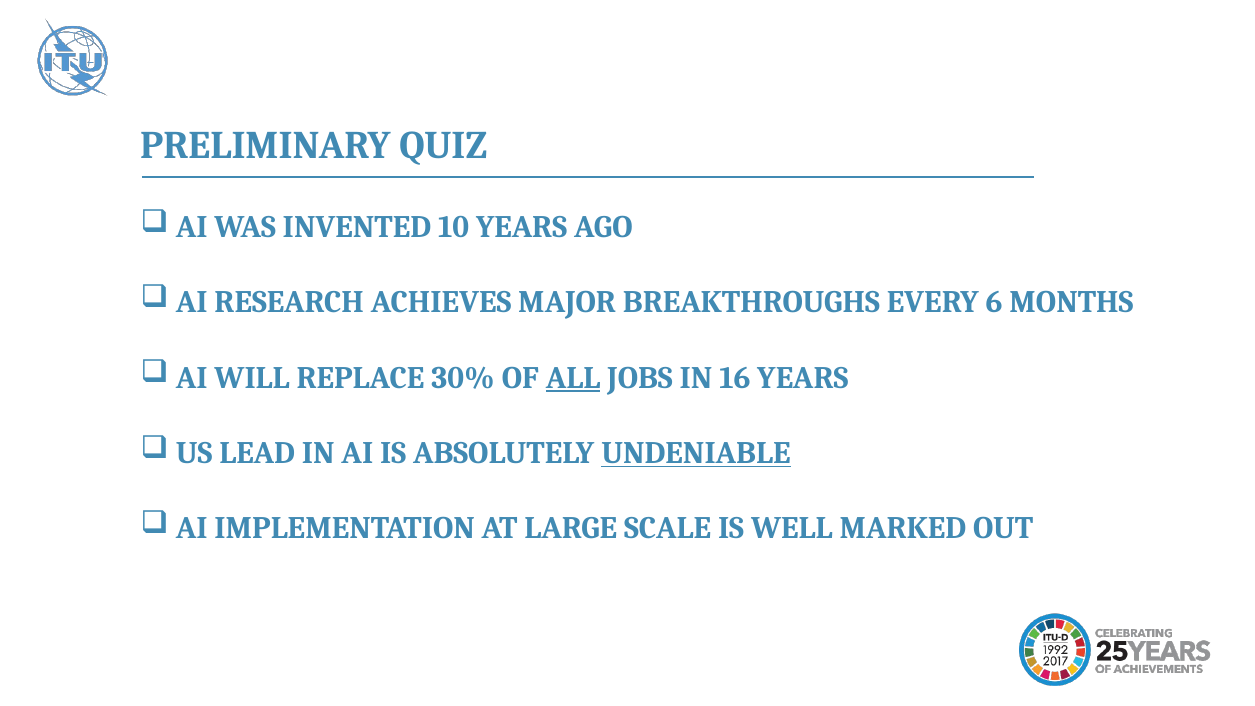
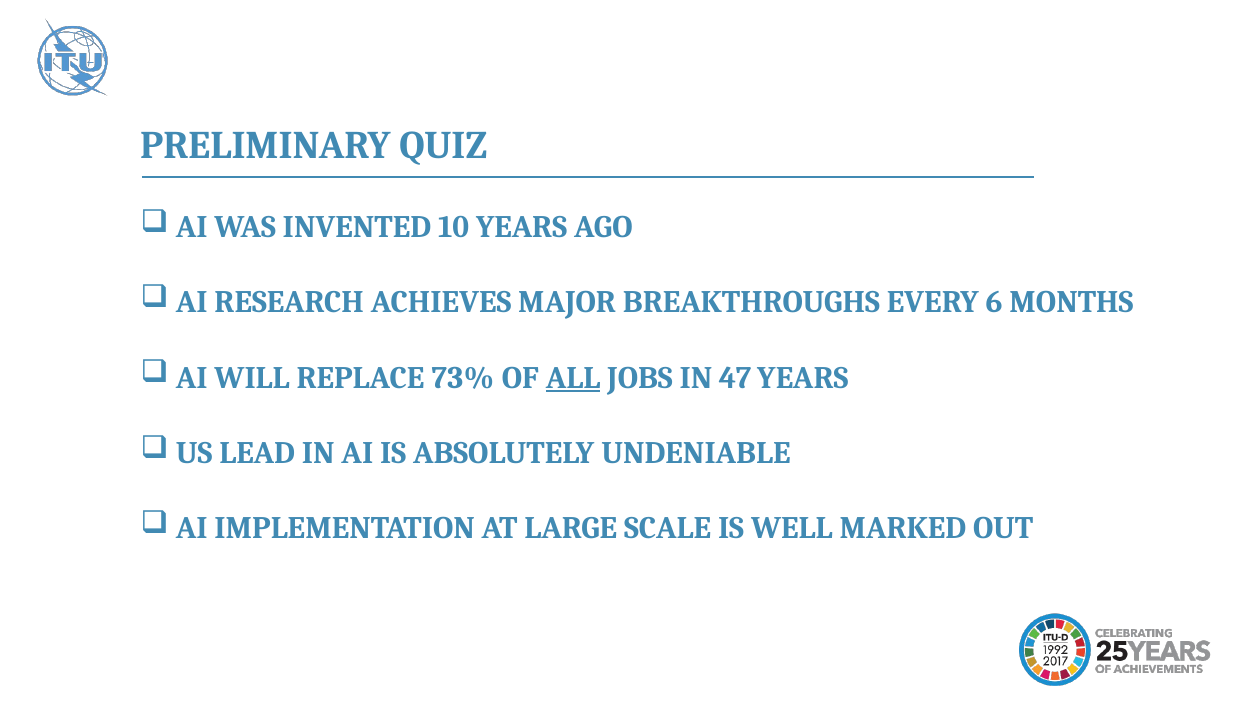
30%: 30% -> 73% (463, 378)
16: 16 -> 47 (735, 378)
UNDENIABLE underline: present -> none (696, 453)
